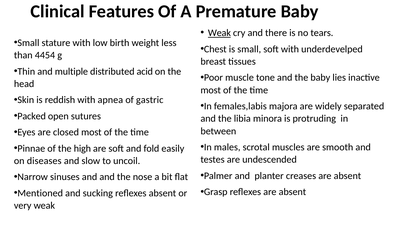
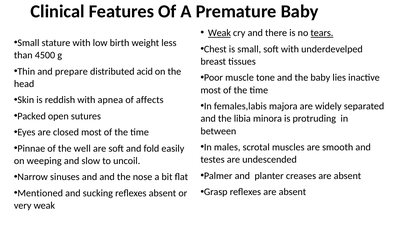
tears underline: none -> present (322, 33)
4454: 4454 -> 4500 (45, 55)
multiple: multiple -> prepare (71, 71)
gastric: gastric -> affects (150, 100)
high: high -> well (82, 148)
diseases: diseases -> weeping (44, 161)
